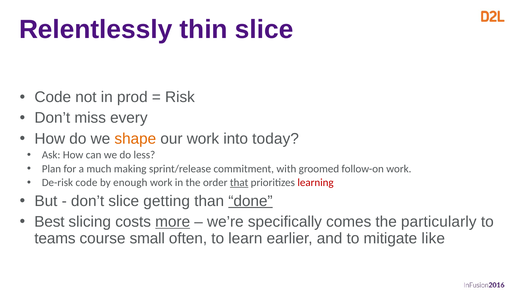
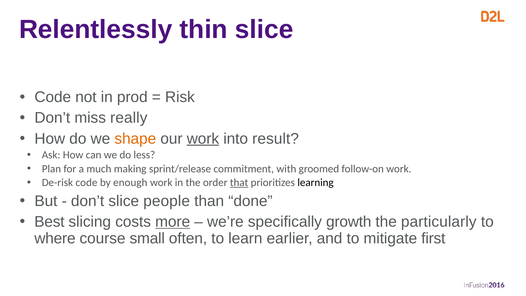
every: every -> really (129, 118)
work underline: none -> present (203, 139)
today: today -> result (276, 139)
learning colour: red -> black (316, 183)
getting: getting -> people (167, 201)
done underline: present -> none (250, 201)
comes: comes -> growth (349, 222)
teams: teams -> where (55, 238)
like: like -> first (433, 238)
